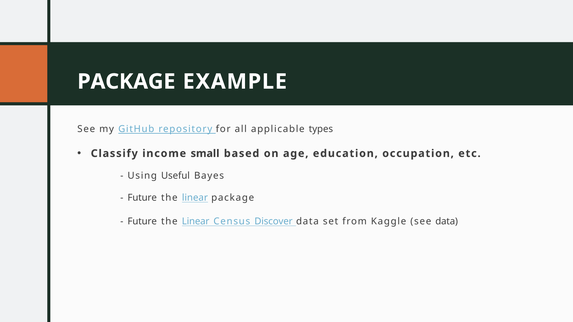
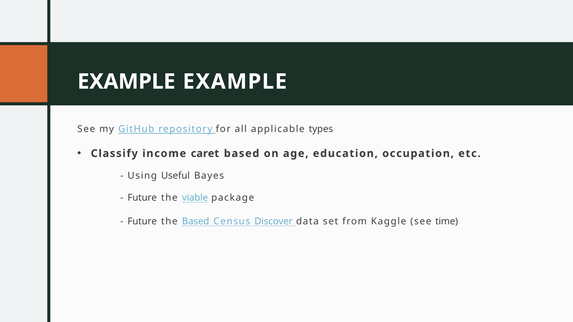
PACKAGE: PACKAGE -> EXAMPLE (126, 82)
small: small -> caret (205, 154)
linear: linear -> viable (195, 198)
Linear: Linear -> Based (196, 222)
see data: data -> time (447, 222)
